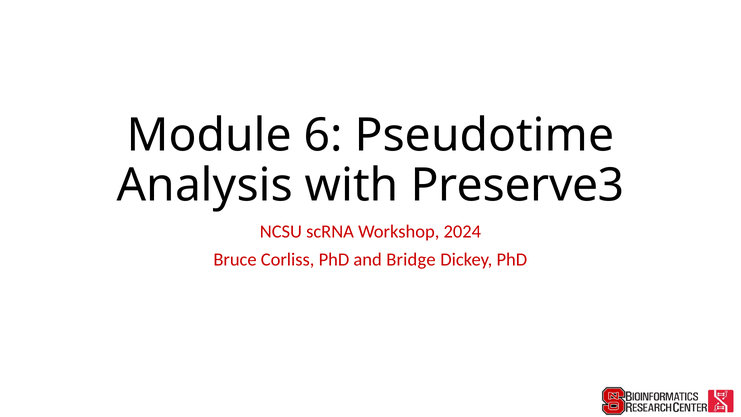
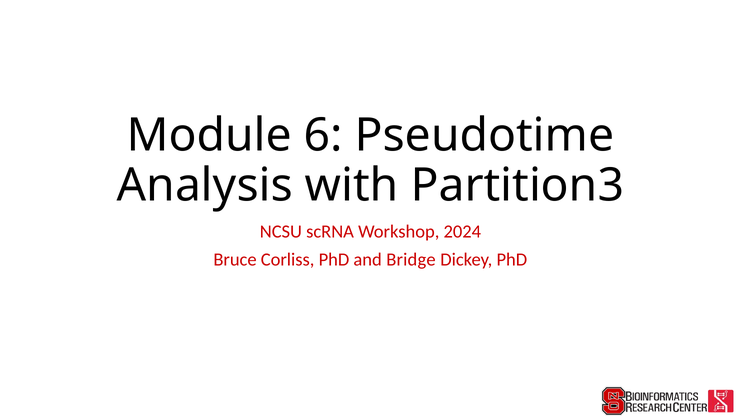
Preserve3: Preserve3 -> Partition3 (517, 185)
